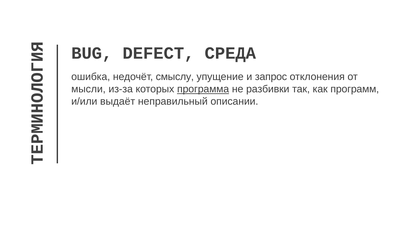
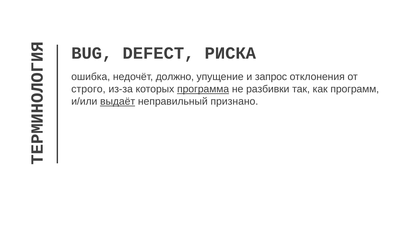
СРЕДА: СРЕДА -> РИСКА (230, 53)
смыслу: смыслу -> должно (175, 77)
мысли: мысли -> строго (88, 89)
выдаёт underline: none -> present (118, 102)
описании: описании -> признано (234, 102)
